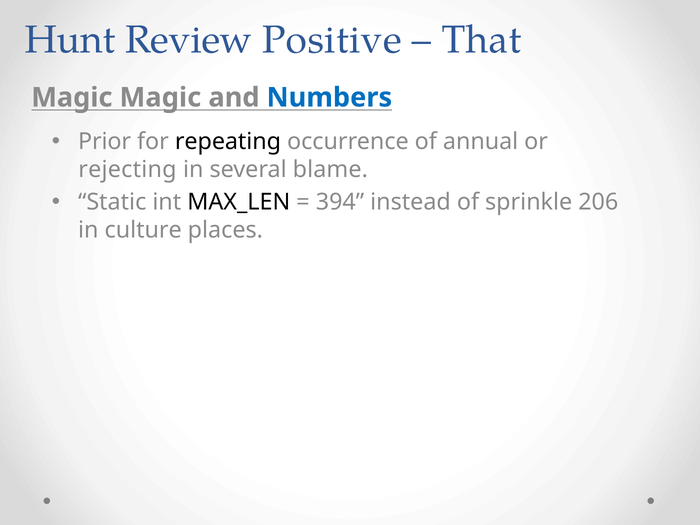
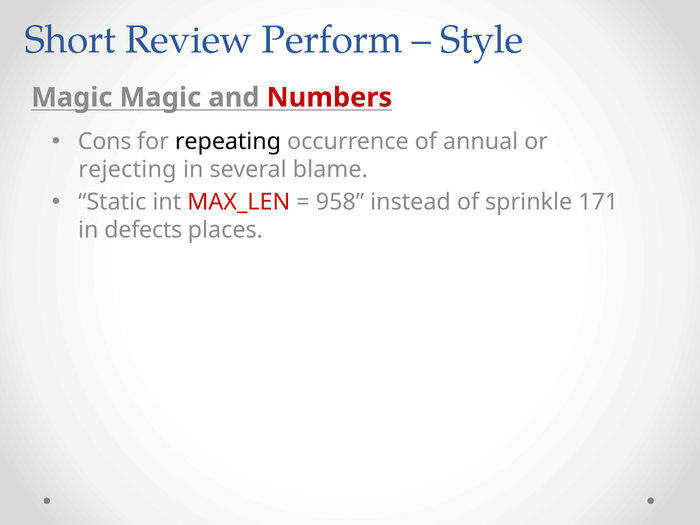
Hunt: Hunt -> Short (70, 40)
Positive: Positive -> Perform (332, 40)
That: That -> Style (482, 40)
Numbers colour: blue -> red (329, 98)
Prior: Prior -> Cons (105, 142)
MAX_LEN colour: black -> red (239, 202)
394: 394 -> 958 (340, 202)
206: 206 -> 171 (598, 202)
culture: culture -> defects (143, 230)
